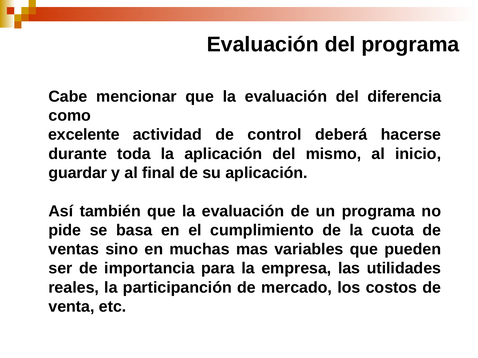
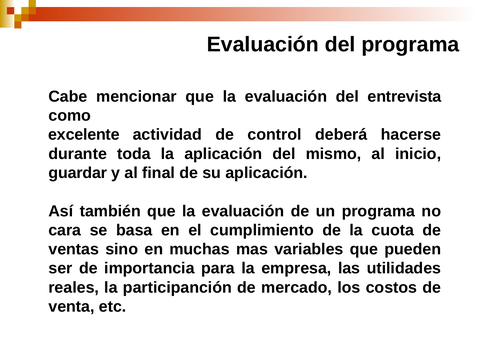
diferencia: diferencia -> entrevista (405, 97)
pide: pide -> cara (65, 231)
